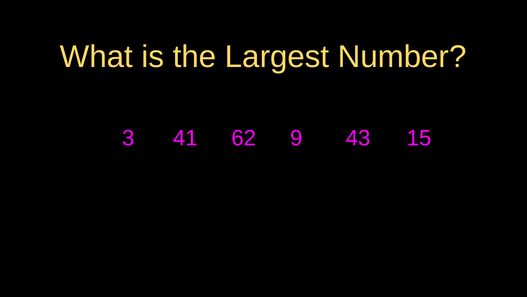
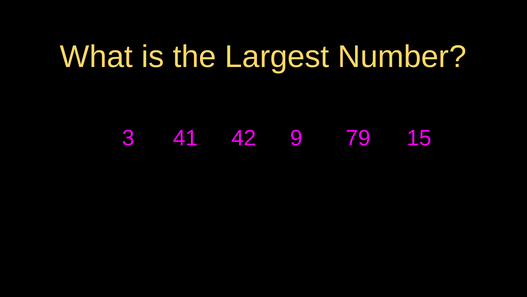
62: 62 -> 42 (244, 138)
43: 43 -> 79 (358, 138)
